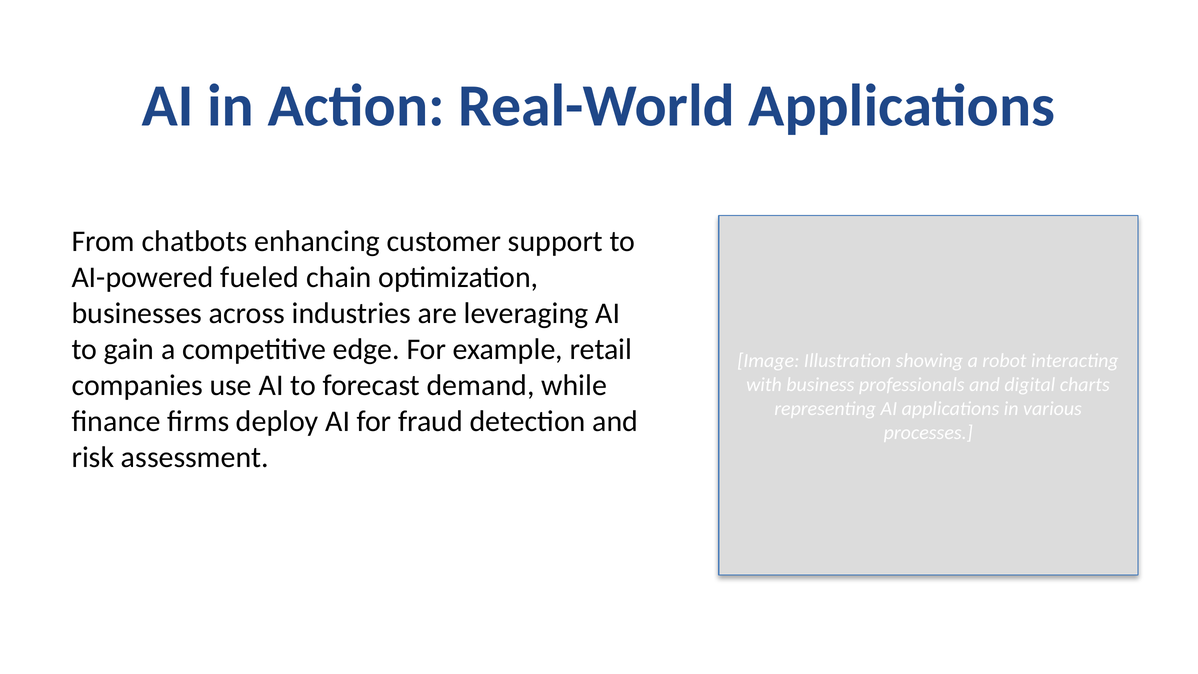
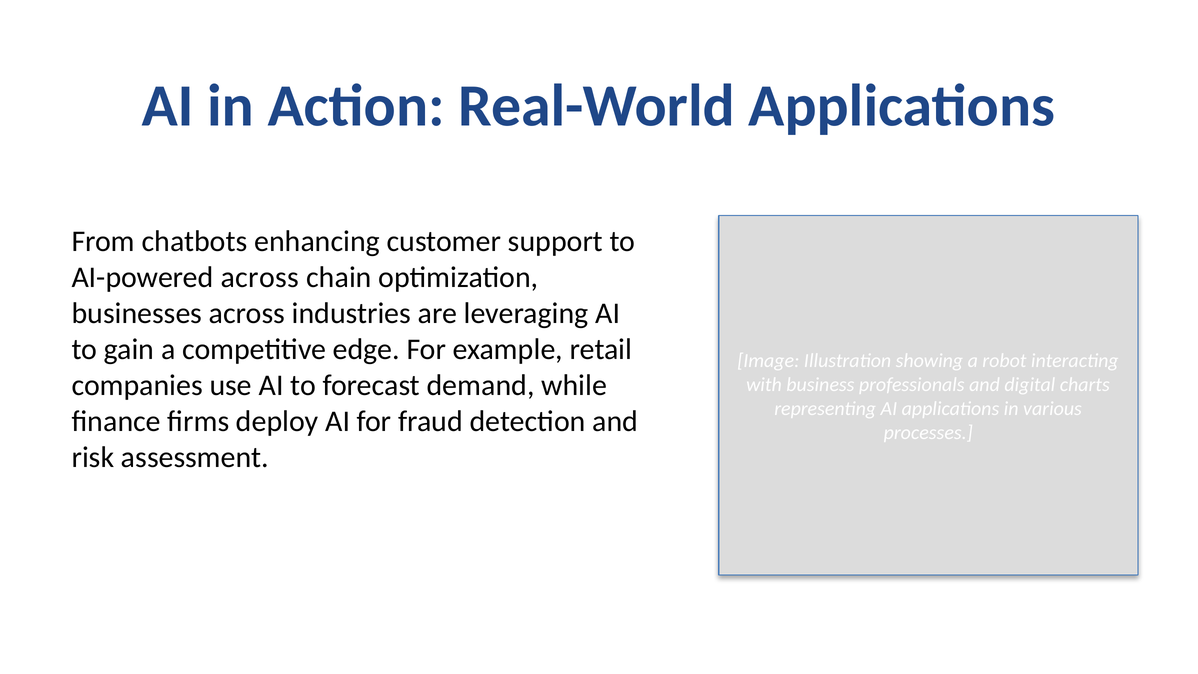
AI-powered fueled: fueled -> across (260, 277)
